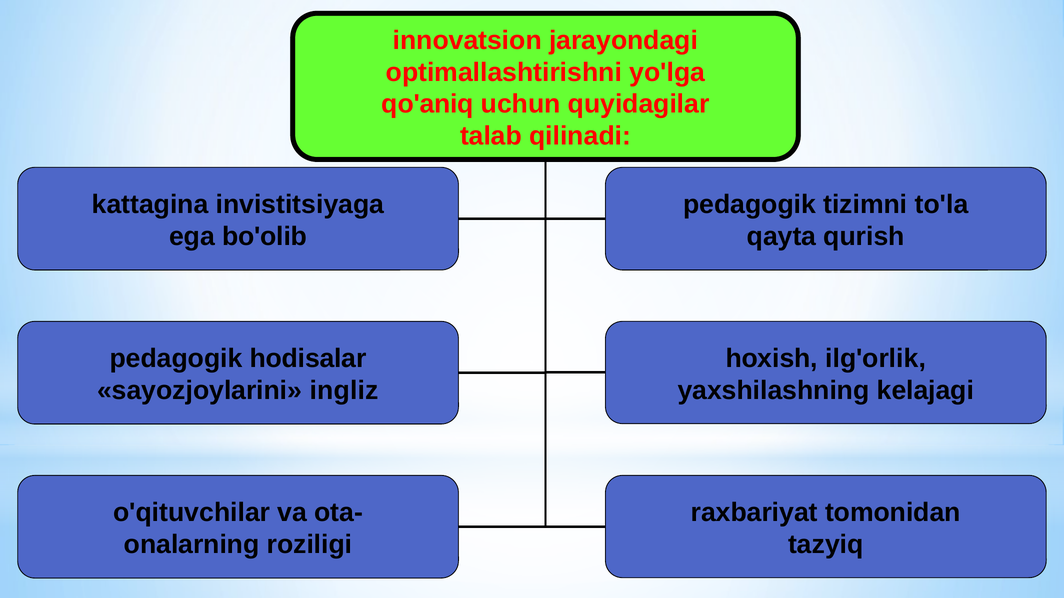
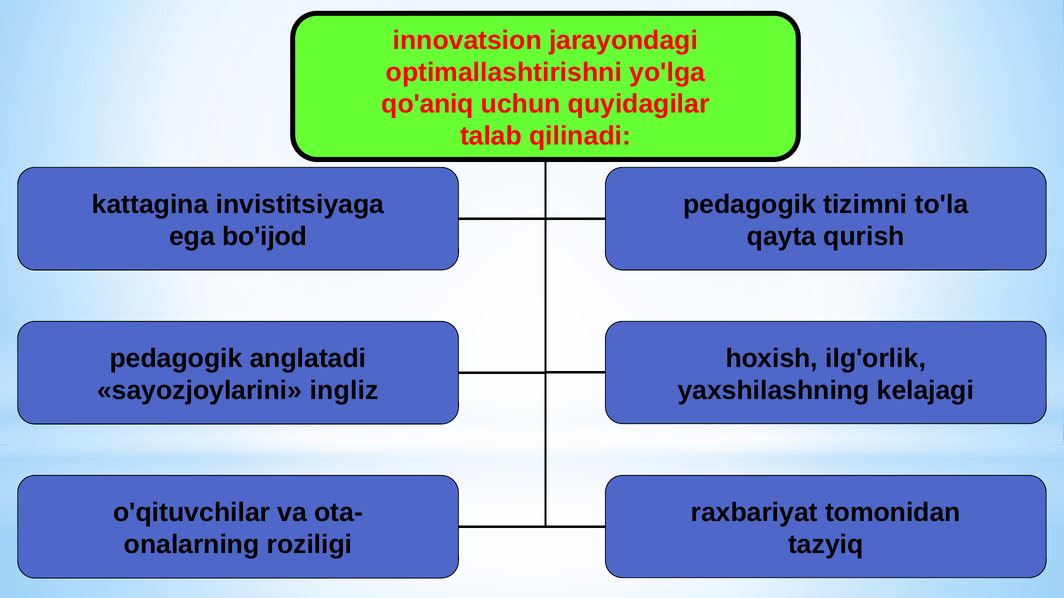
bo'оlib: bo'оlib -> bo'ijod (265, 237)
hodisalar: hodisalar -> аnglаtаdi (308, 359)
